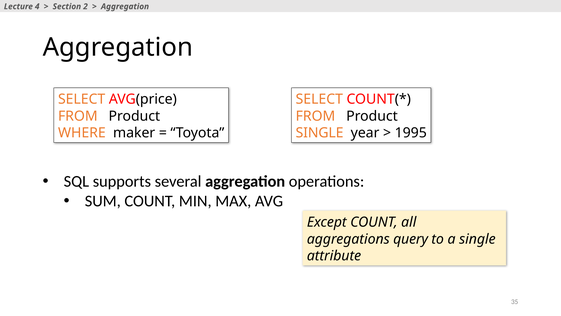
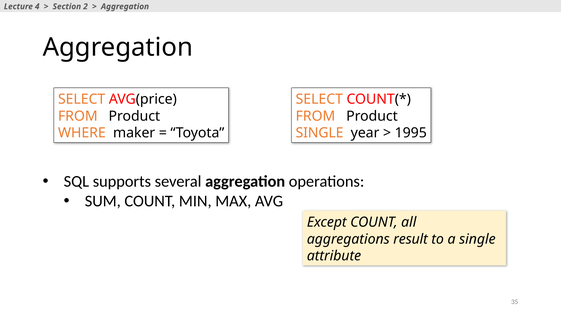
query: query -> result (411, 239)
